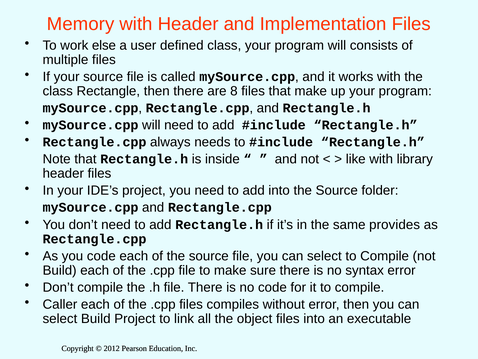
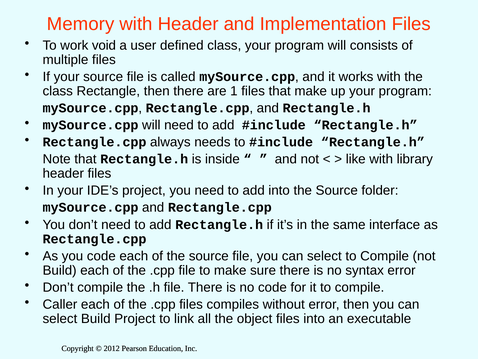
else: else -> void (104, 45)
8: 8 -> 1 (234, 91)
provides: provides -> interface (395, 224)
